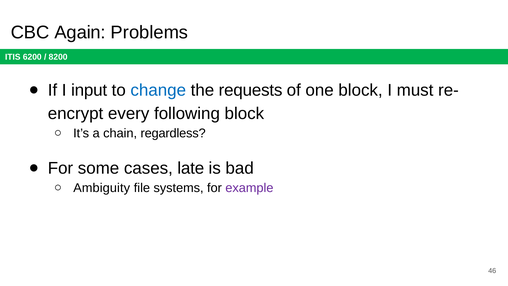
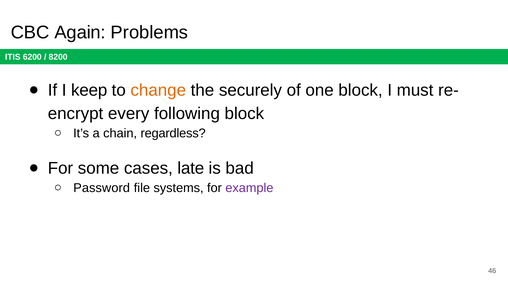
input: input -> keep (89, 90)
change colour: blue -> orange (158, 90)
requests: requests -> securely (250, 90)
Ambiguity: Ambiguity -> Password (102, 188)
